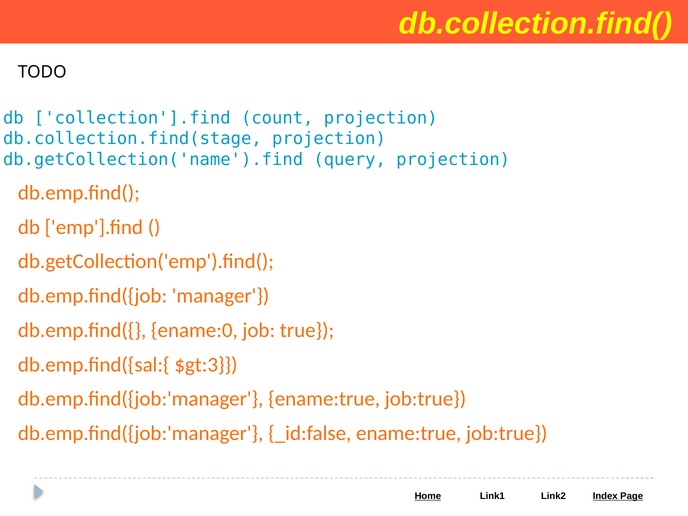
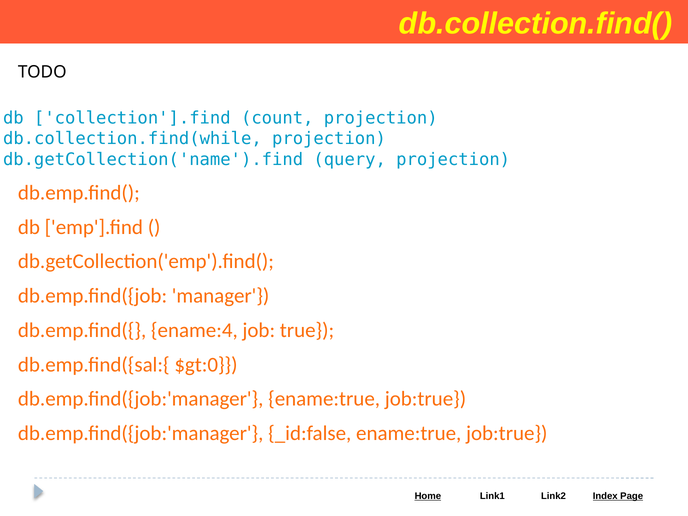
db.collection.find(stage: db.collection.find(stage -> db.collection.find(while (132, 139)
ename:0: ename:0 -> ename:4 (194, 330)
$gt:3: $gt:3 -> $gt:0 (206, 365)
